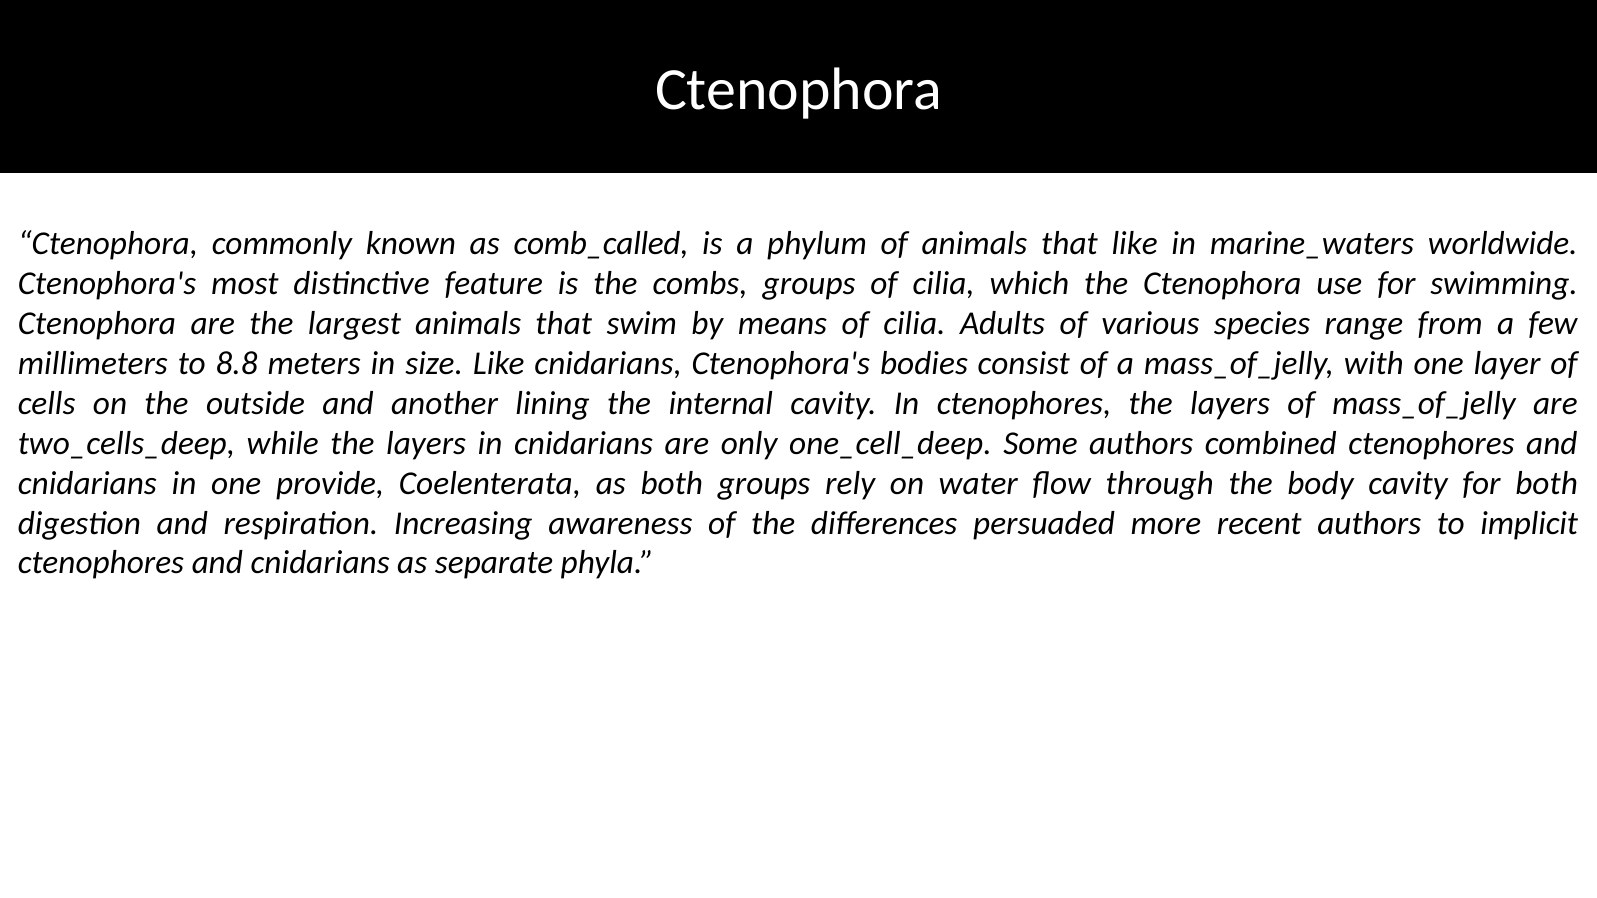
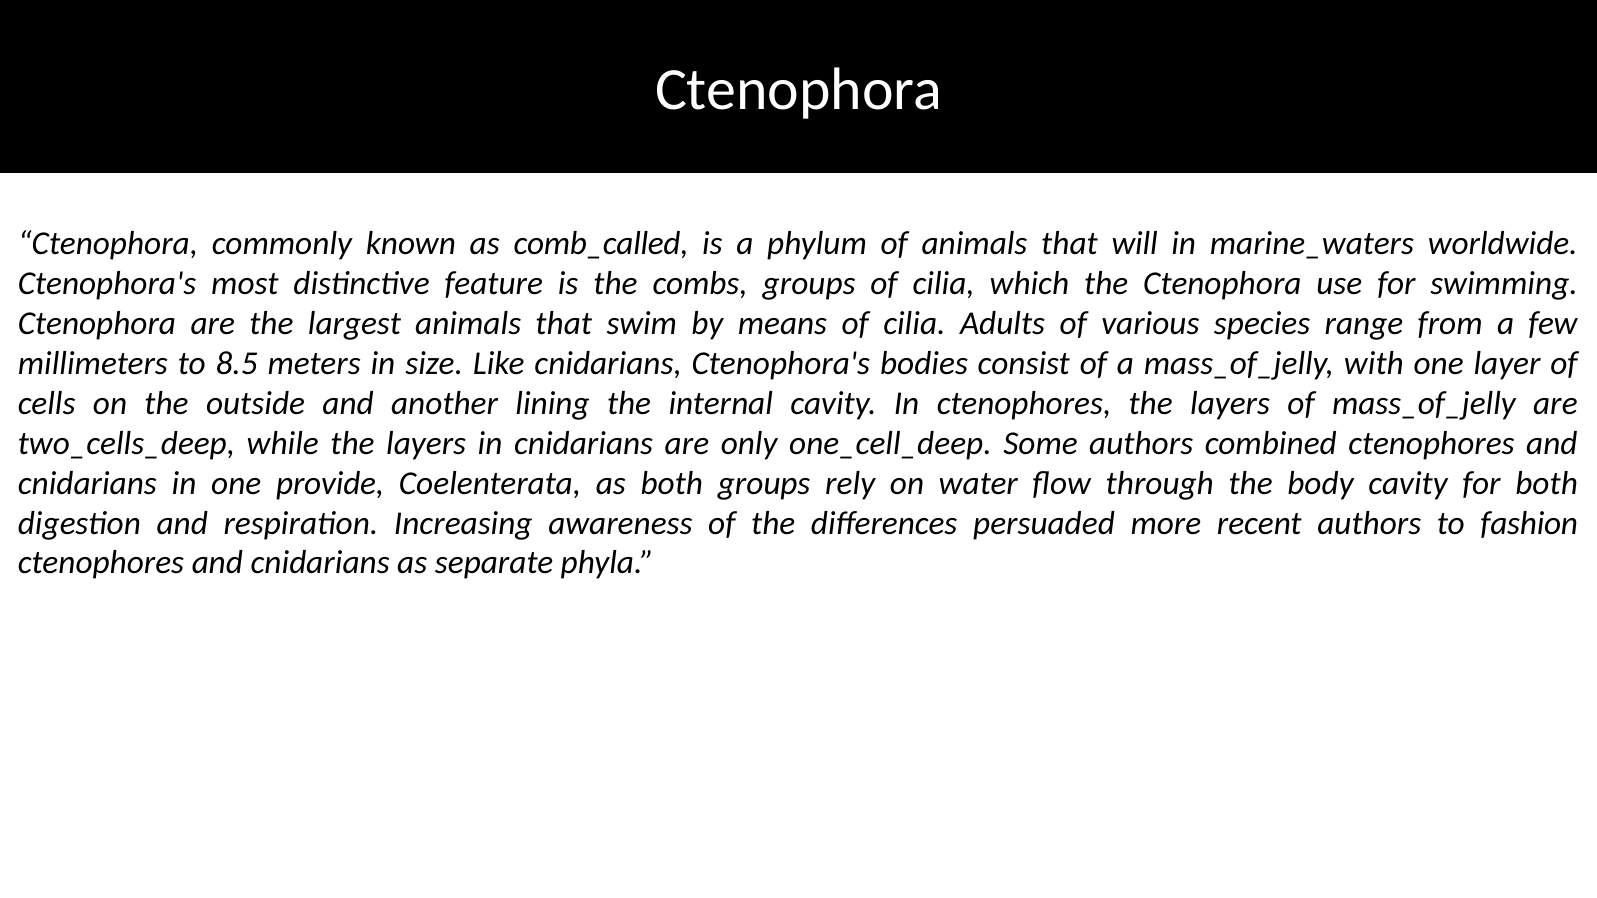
that like: like -> will (1135, 244)
8.8: 8.8 -> 8.5 (237, 363)
implicit: implicit -> fashion (1529, 523)
